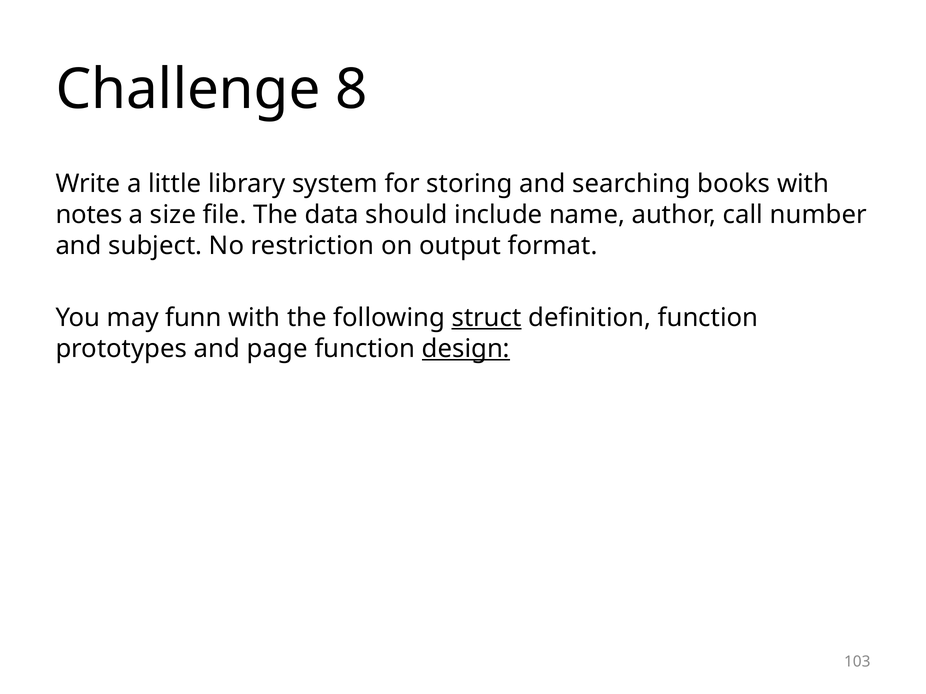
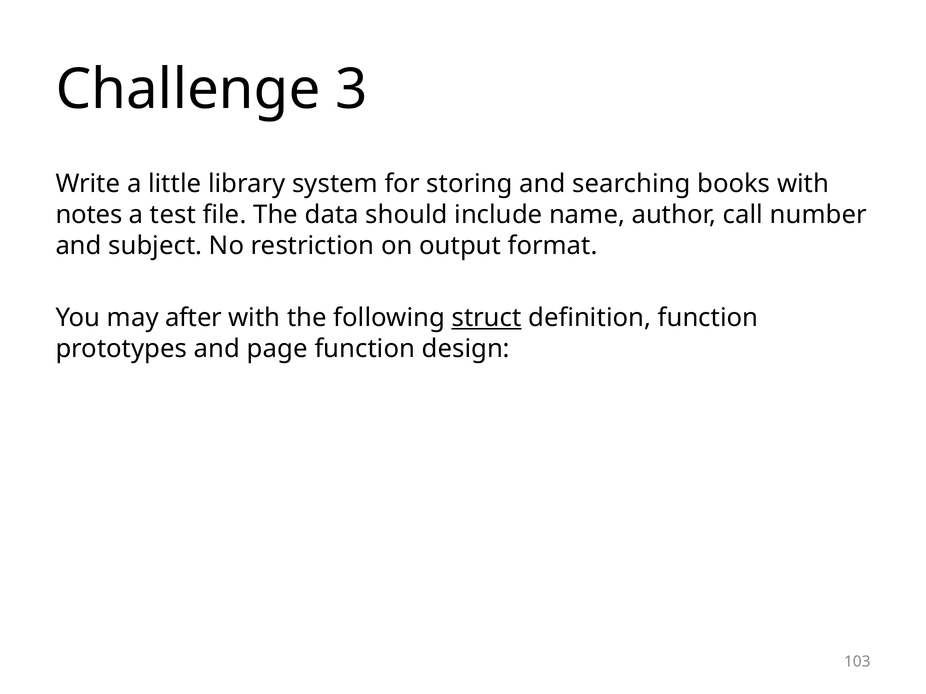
8: 8 -> 3 (352, 90)
size: size -> test (173, 215)
funn: funn -> after (194, 318)
design underline: present -> none (466, 349)
